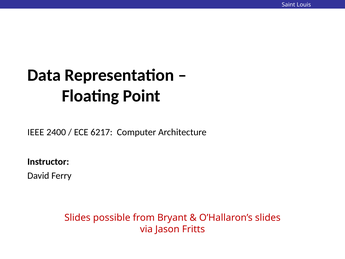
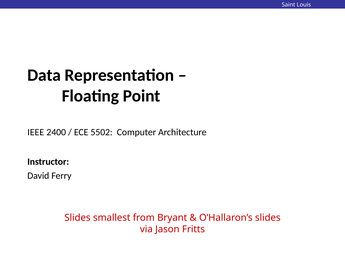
6217: 6217 -> 5502 (102, 132)
possible: possible -> smallest (112, 218)
